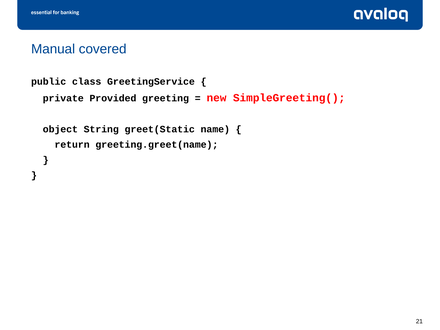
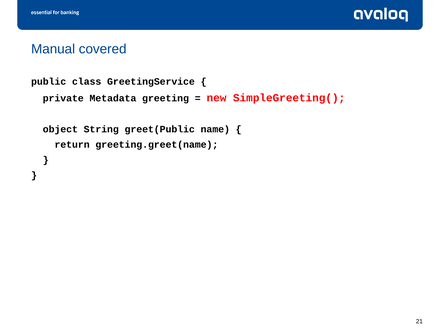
Provided: Provided -> Metadata (113, 98)
greet(Static: greet(Static -> greet(Public (160, 129)
